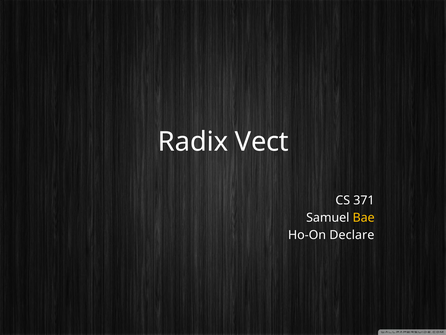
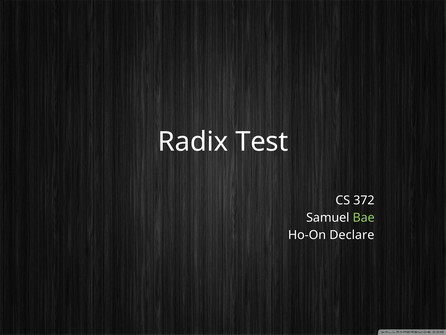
Vect: Vect -> Test (262, 142)
371: 371 -> 372 (364, 200)
Bae colour: yellow -> light green (364, 217)
